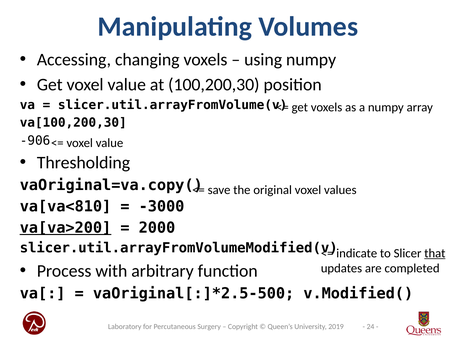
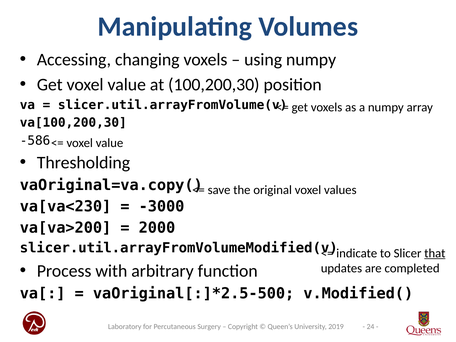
-906: -906 -> -586 (35, 141)
va[va<810: va[va<810 -> va[va<230 (66, 207)
va[va>200 underline: present -> none (66, 228)
